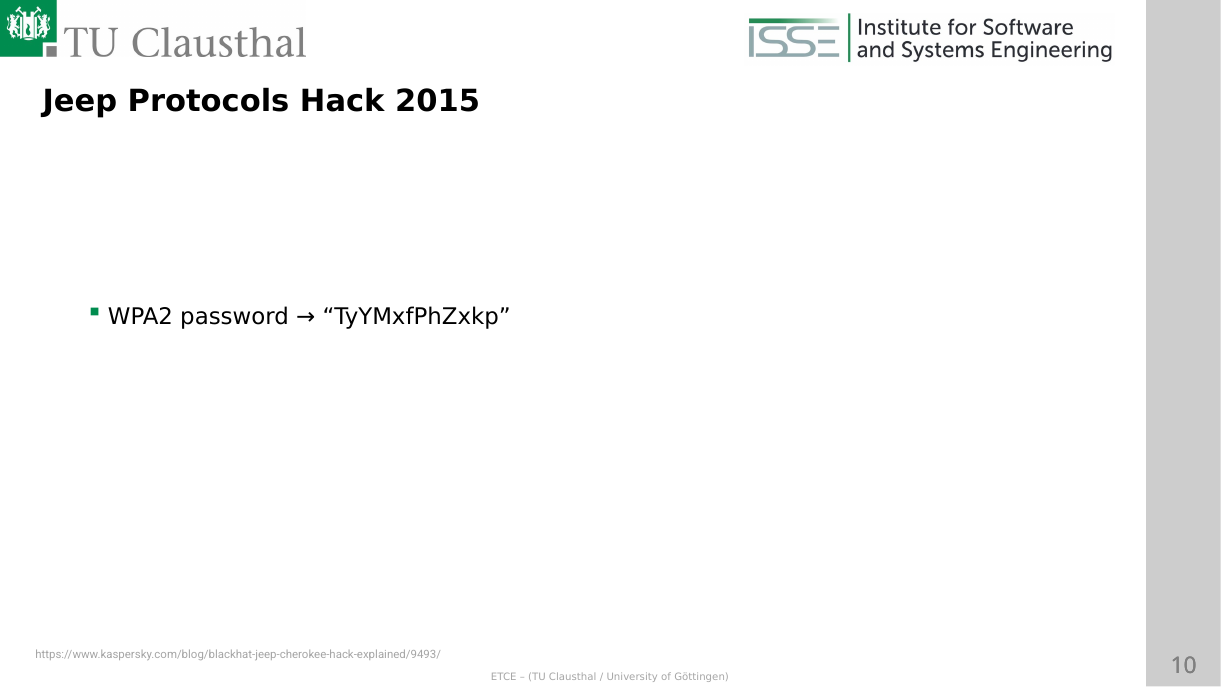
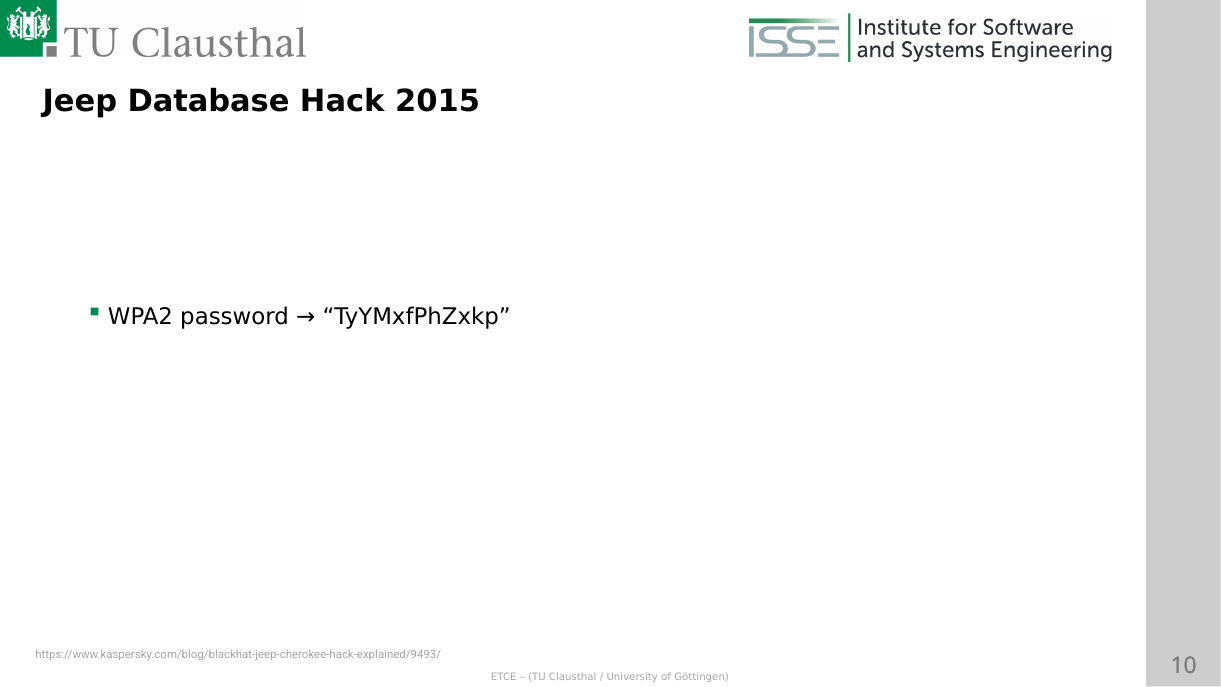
Protocols: Protocols -> Database (209, 102)
